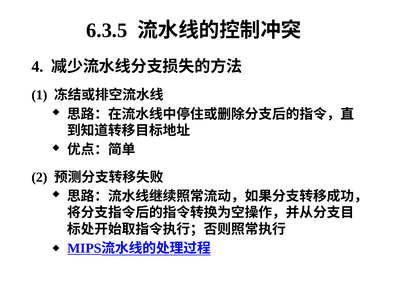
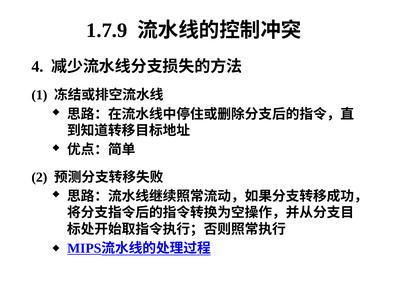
6.3.5: 6.3.5 -> 1.7.9 (107, 30)
